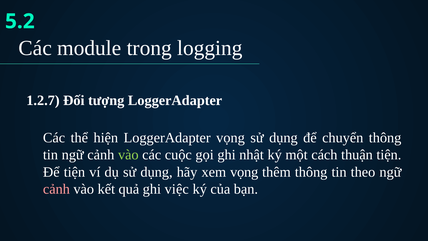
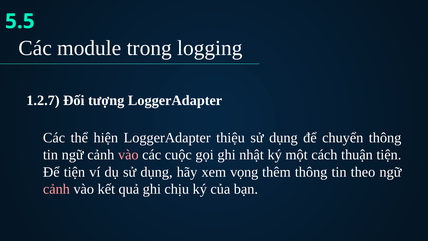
5.2: 5.2 -> 5.5 (20, 21)
LoggerAdapter vọng: vọng -> thiệu (231, 138)
vào colour: light green -> pink (128, 155)
việc: việc -> chịu (177, 189)
